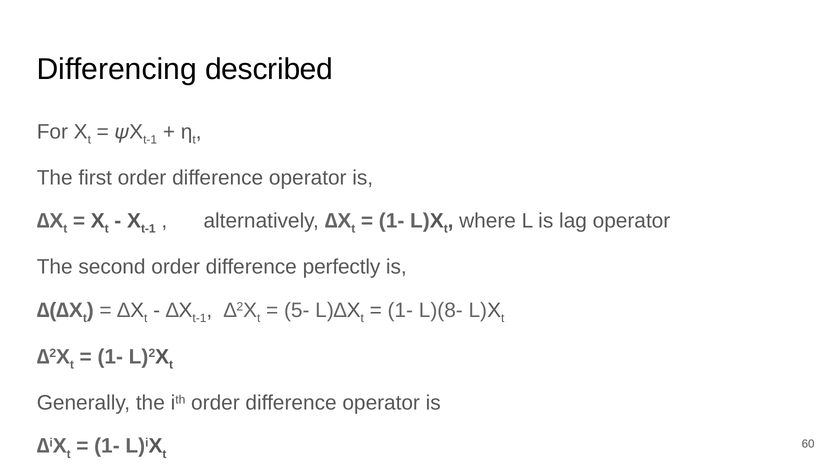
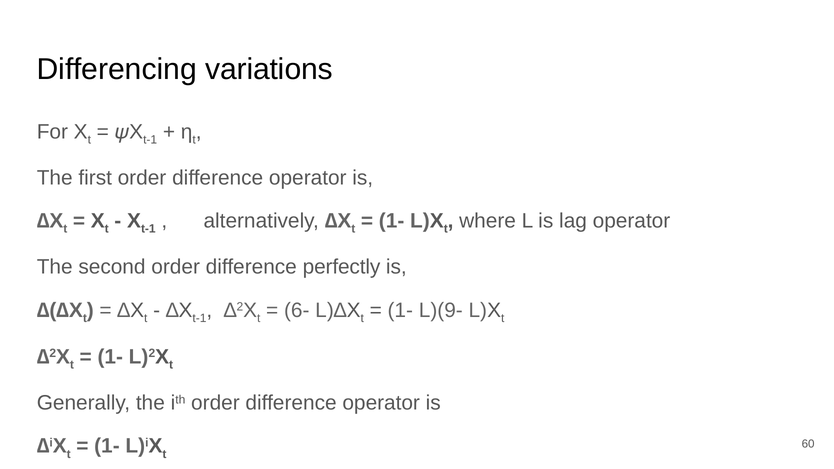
described: described -> variations (269, 69)
5-: 5- -> 6- (297, 310)
L)(8-: L)(8- -> L)(9- (441, 310)
